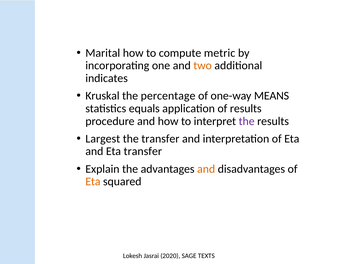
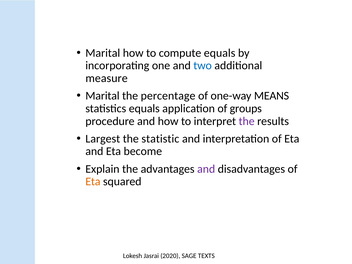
compute metric: metric -> equals (220, 53)
two colour: orange -> blue (203, 66)
indicates: indicates -> measure (107, 78)
Kruskal: Kruskal -> Marital (102, 96)
of results: results -> groups (246, 108)
the transfer: transfer -> statistic (160, 139)
Eta transfer: transfer -> become (143, 151)
and colour: orange -> purple (206, 169)
